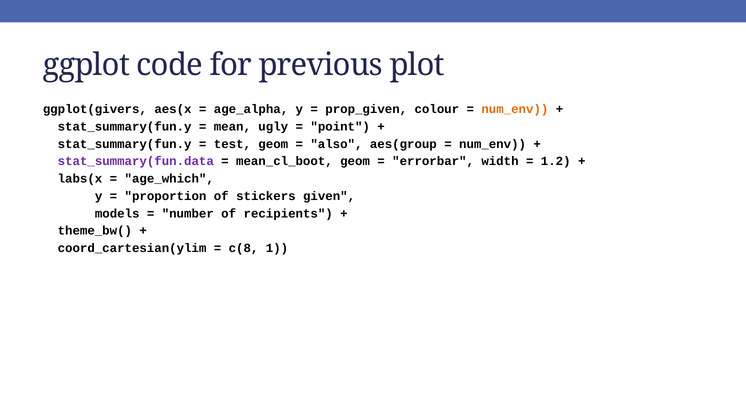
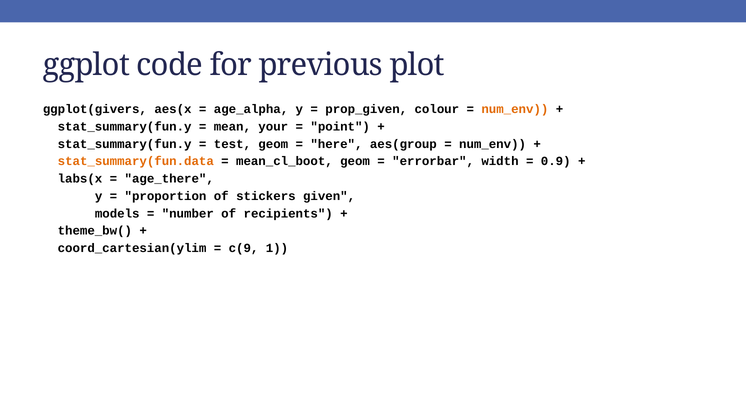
ugly: ugly -> your (273, 126)
also: also -> here (336, 144)
stat_summary(fun.data colour: purple -> orange (136, 161)
1.2: 1.2 -> 0.9 (556, 161)
age_which: age_which -> age_there (169, 179)
c(8: c(8 -> c(9 (244, 248)
